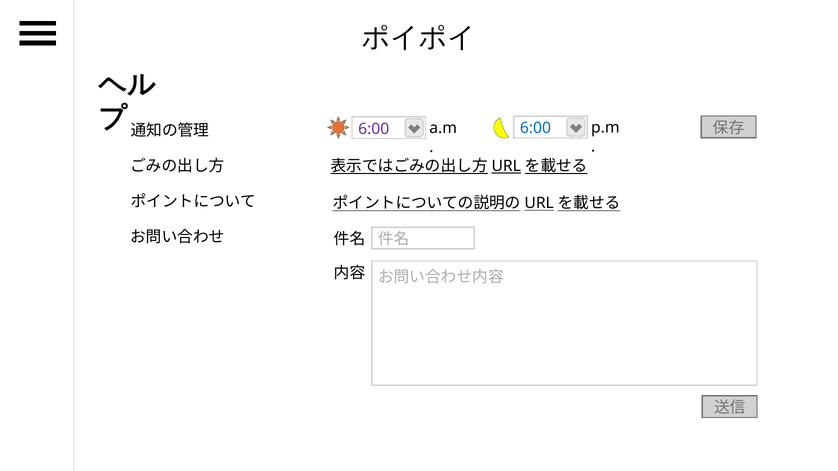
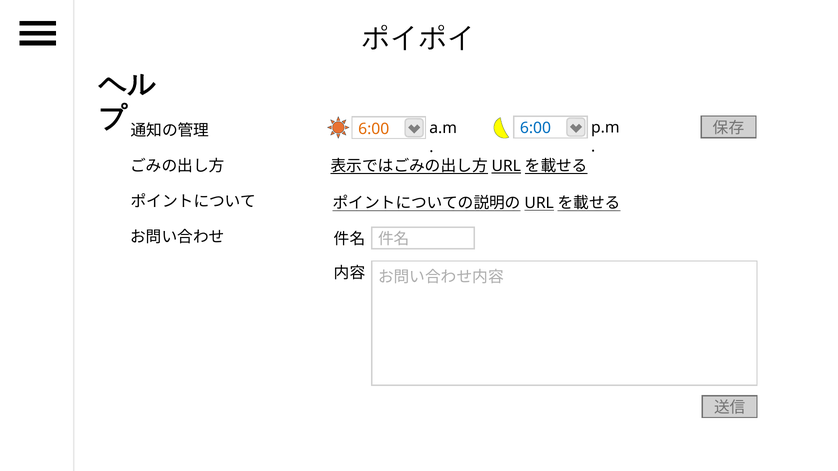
6:00 colour: purple -> orange (374, 129)
